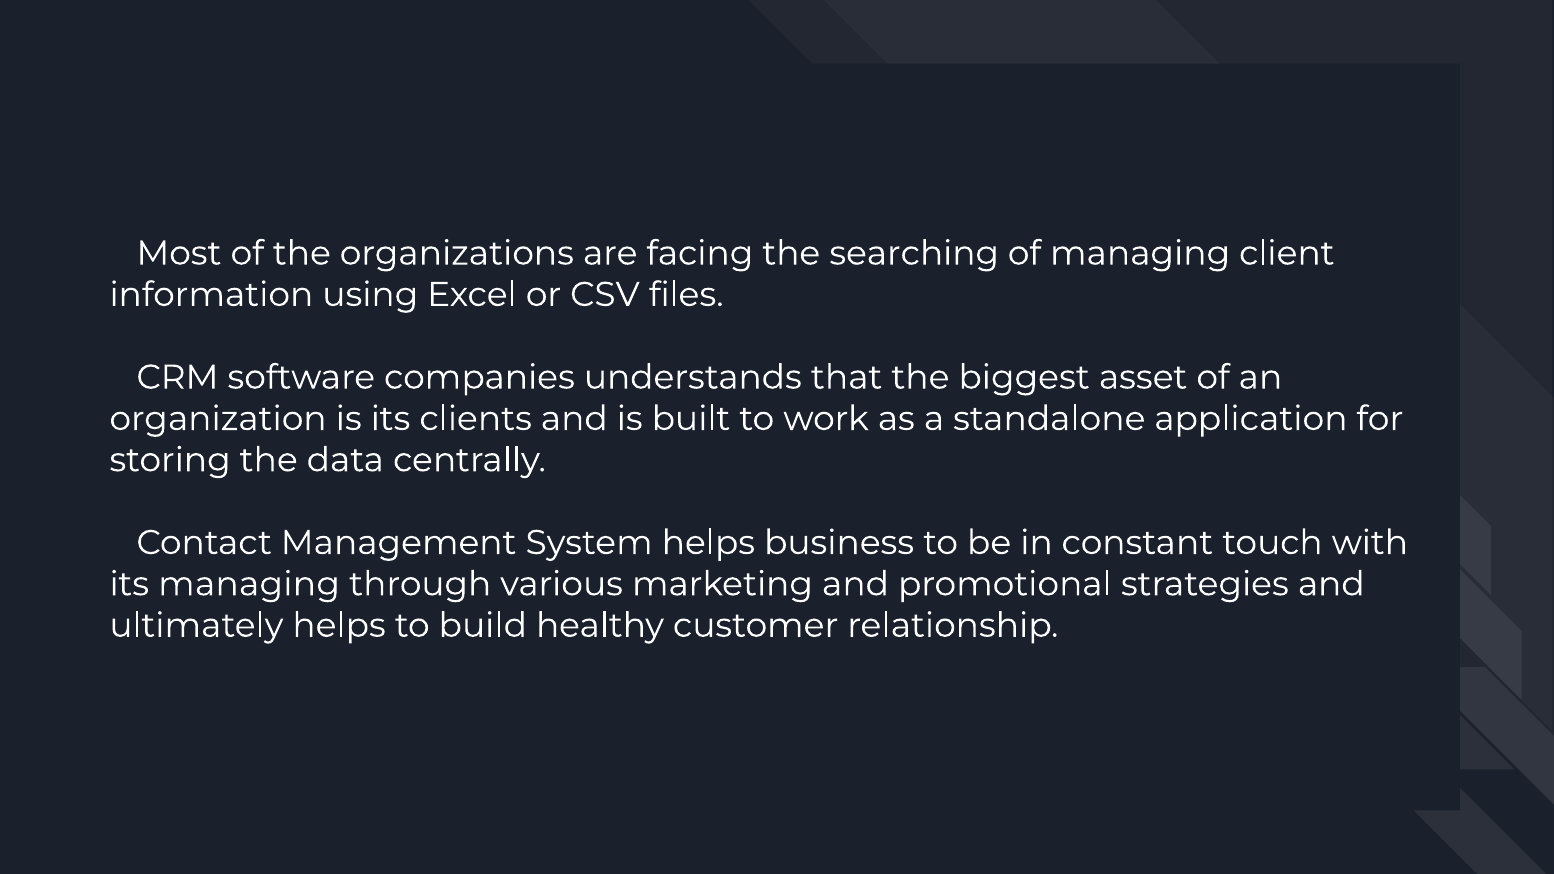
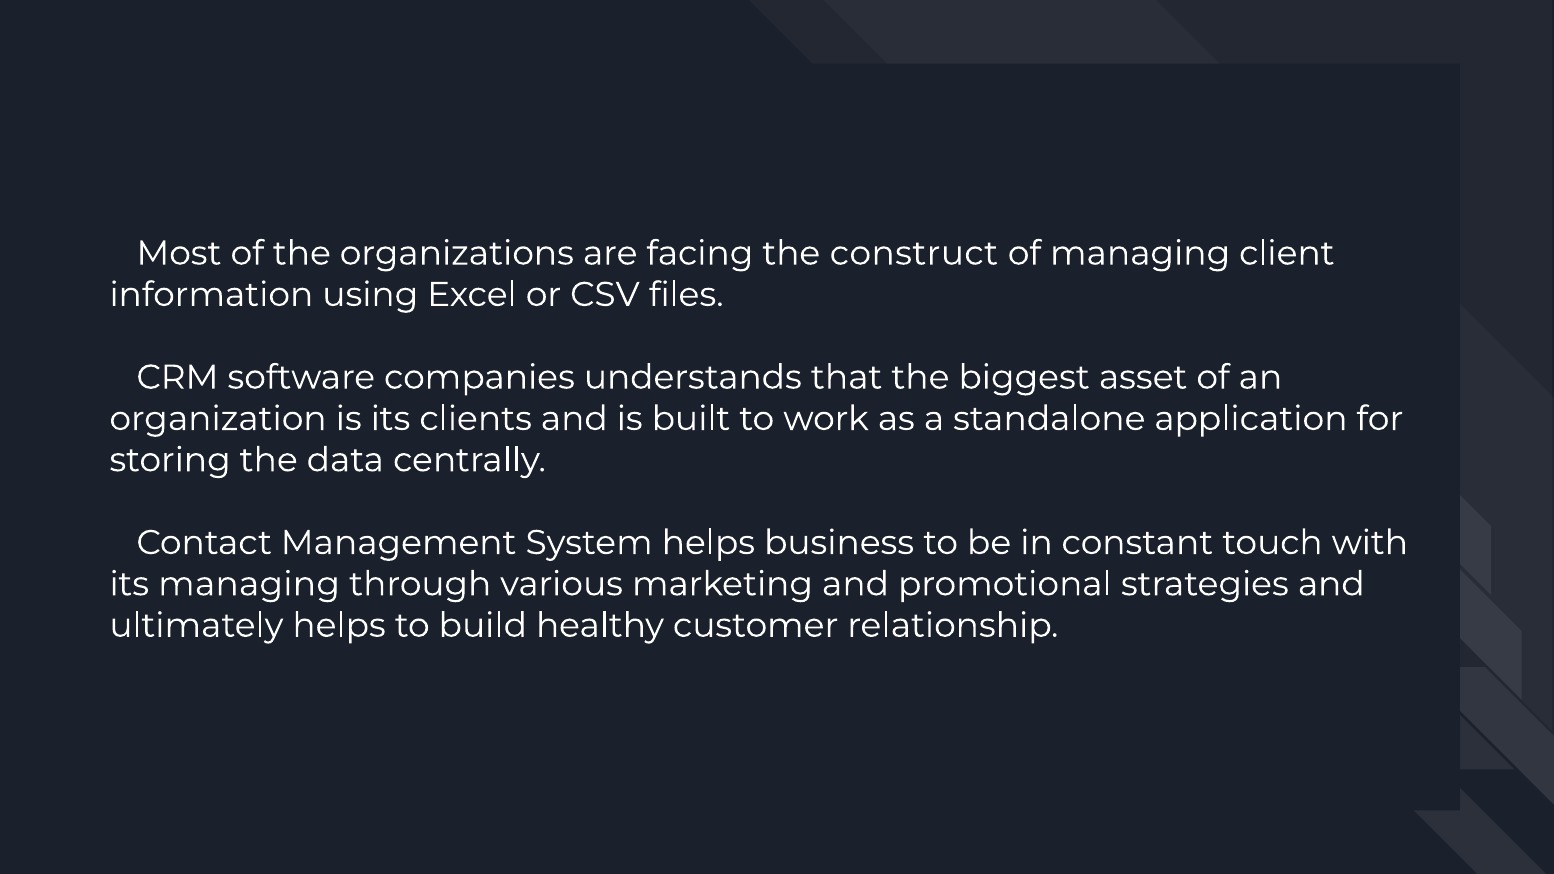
searching: searching -> construct (914, 253)
